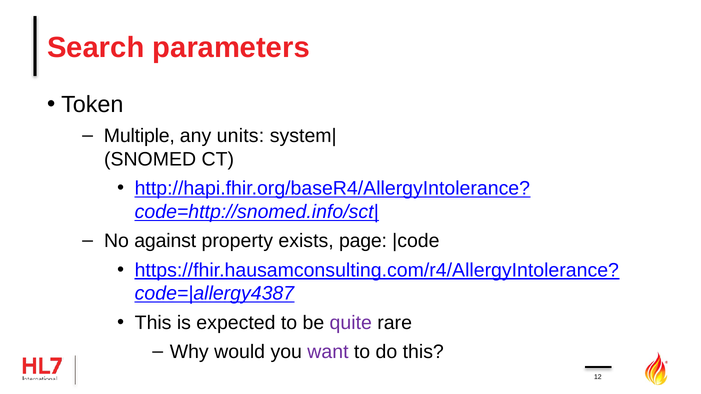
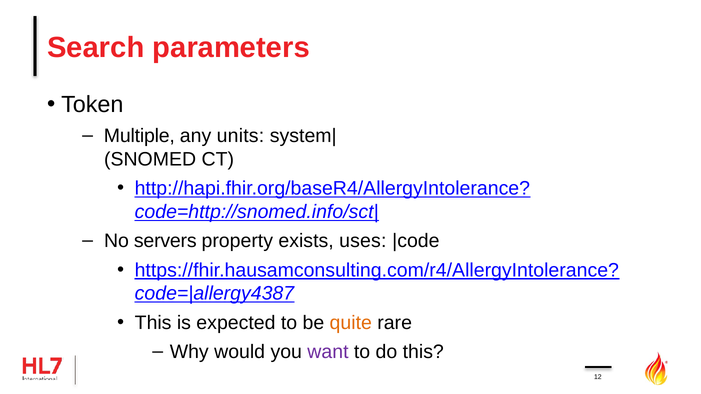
against: against -> servers (165, 241)
page: page -> uses (363, 241)
quite colour: purple -> orange (351, 323)
